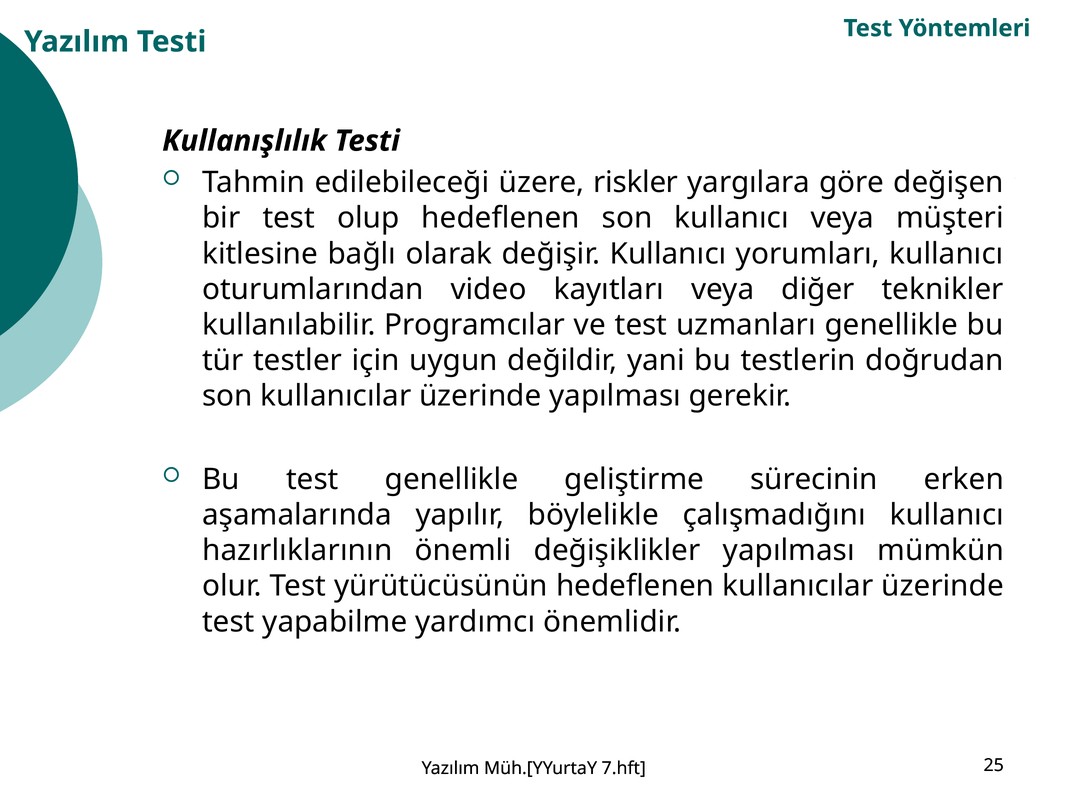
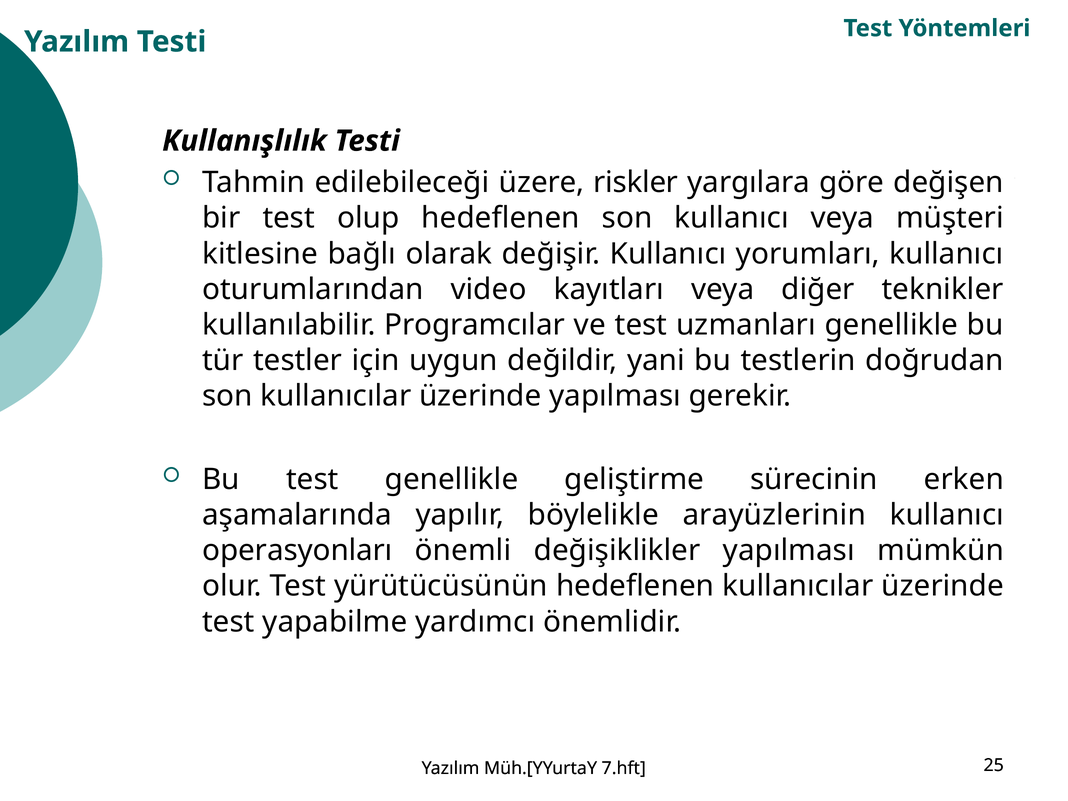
çalışmadığını: çalışmadığını -> arayüzlerinin (774, 515)
hazırlıklarının: hazırlıklarının -> operasyonları (297, 550)
